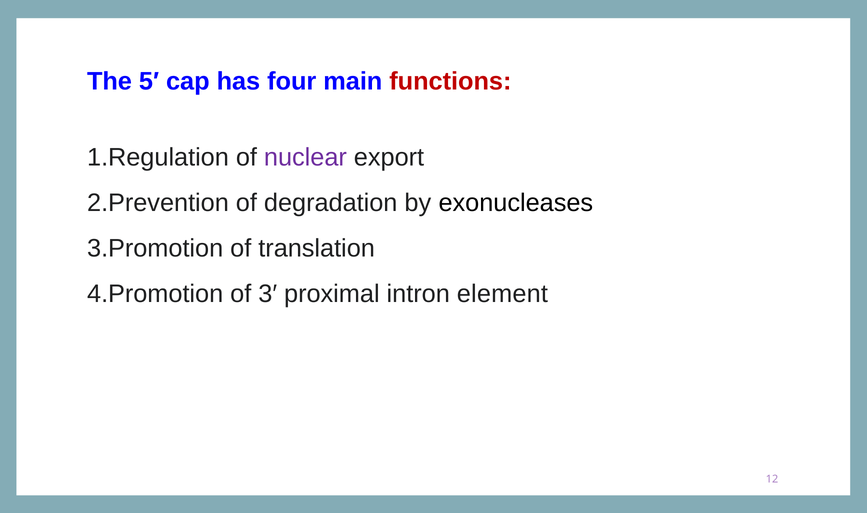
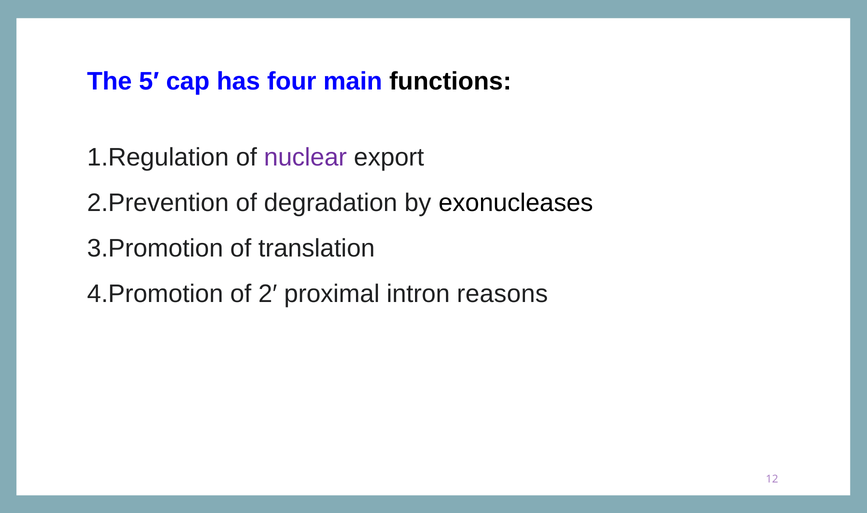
functions colour: red -> black (450, 81)
3′: 3′ -> 2′ (268, 294)
element: element -> reasons (502, 294)
